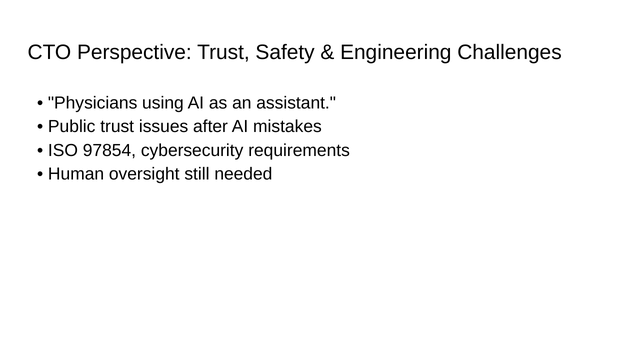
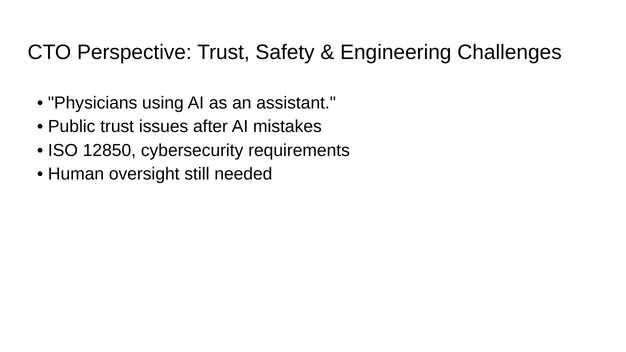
97854: 97854 -> 12850 (109, 150)
